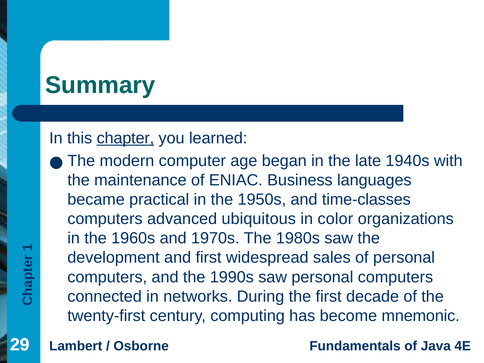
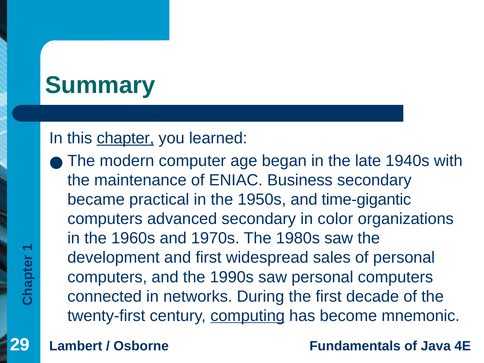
Business languages: languages -> secondary (374, 180)
time-classes: time-classes -> time-gigantic (366, 200)
advanced ubiquitous: ubiquitous -> secondary (259, 219)
computing underline: none -> present (248, 316)
